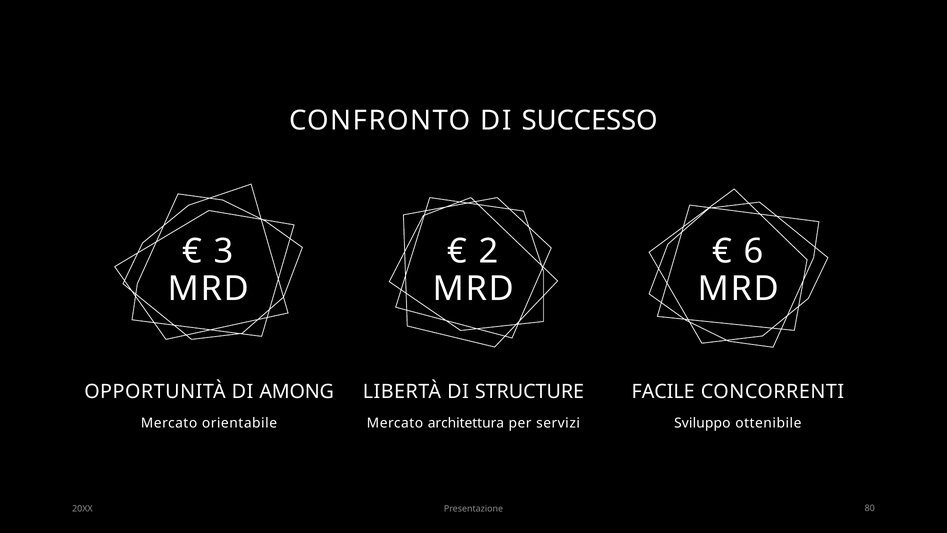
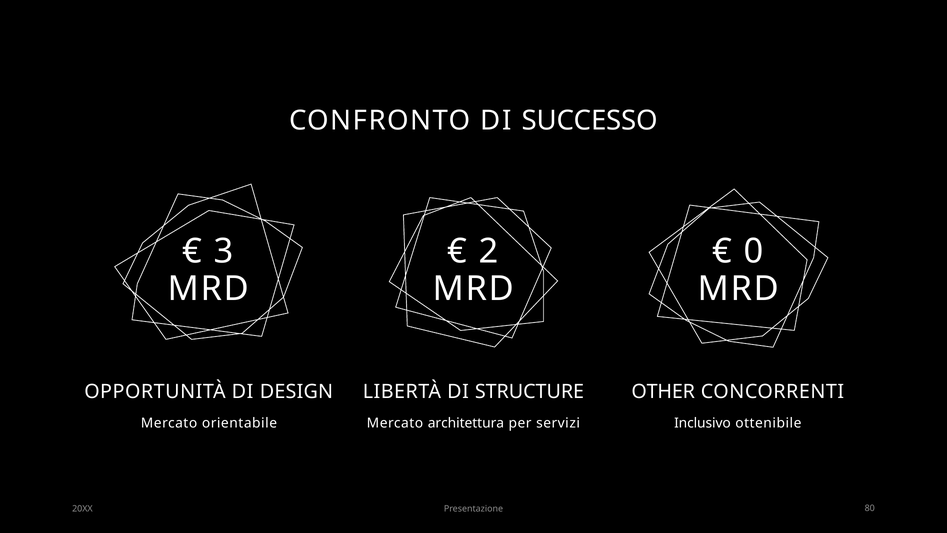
6: 6 -> 0 (754, 251)
AMONG: AMONG -> DESIGN (296, 392)
FACILE: FACILE -> OTHER (663, 392)
Sviluppo: Sviluppo -> Inclusivo (702, 423)
